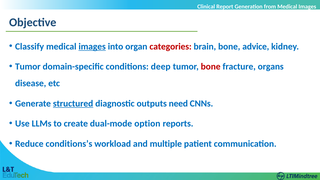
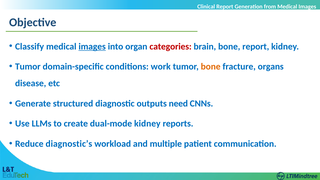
bone advice: advice -> report (256, 46)
deep: deep -> work (161, 67)
bone colour: red -> orange (211, 67)
structured underline: present -> none (73, 104)
dual-mode option: option -> kidney (147, 124)
conditions’s: conditions’s -> diagnostic’s (69, 144)
